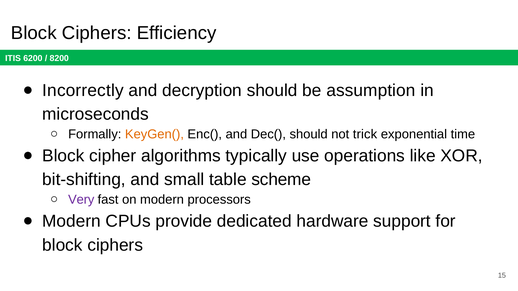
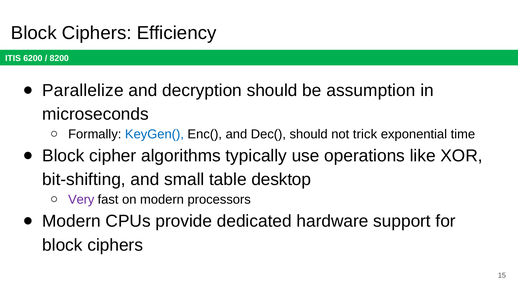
Incorrectly: Incorrectly -> Parallelize (83, 90)
KeyGen( colour: orange -> blue (154, 134)
scheme: scheme -> desktop (281, 180)
